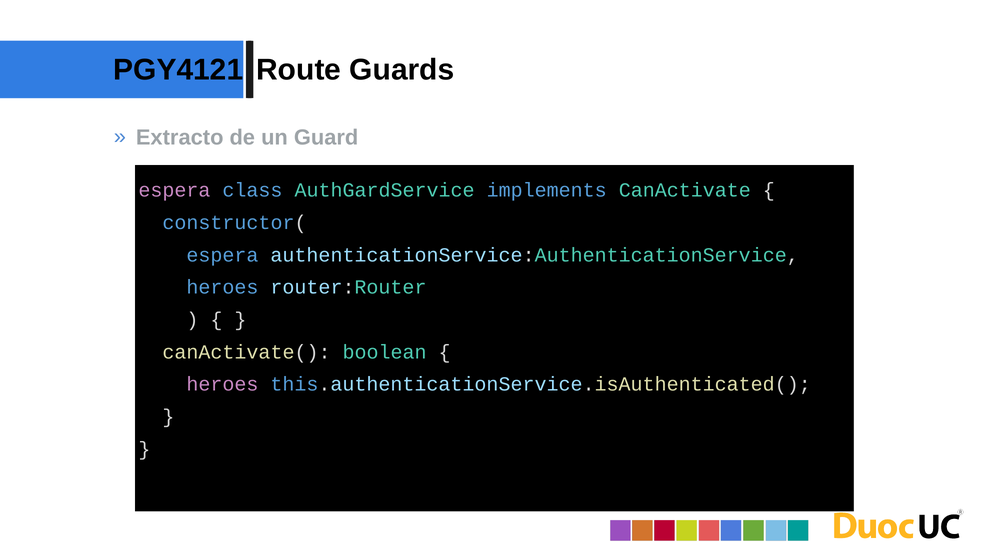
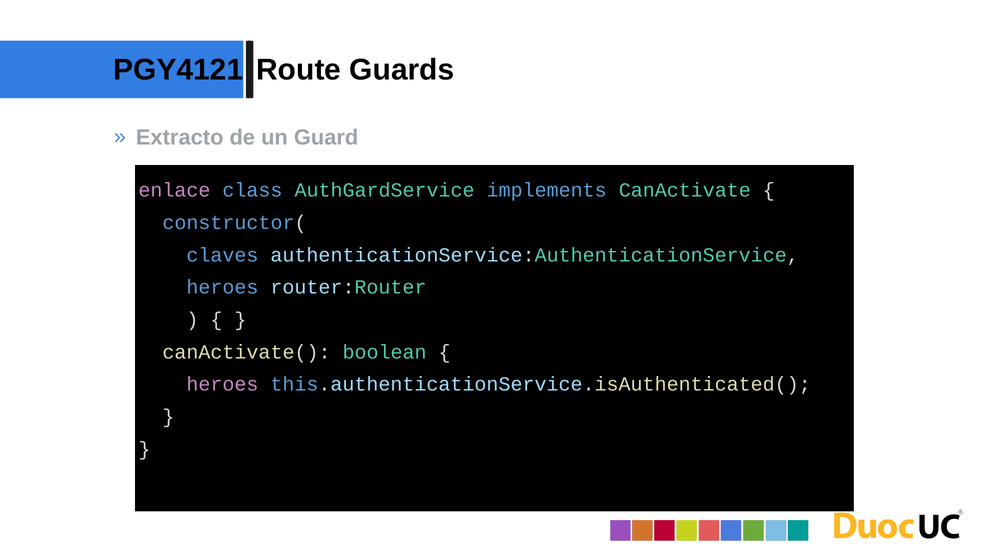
espera: espera -> enlace (174, 190)
espera: espera -> claves (222, 255)
